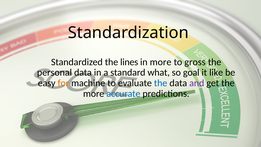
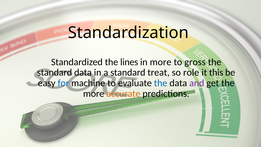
personal: personal -> standard (55, 72)
what: what -> treat (159, 72)
goal: goal -> role (191, 72)
like: like -> this (216, 72)
for colour: orange -> blue (63, 83)
accurate colour: blue -> orange (123, 94)
